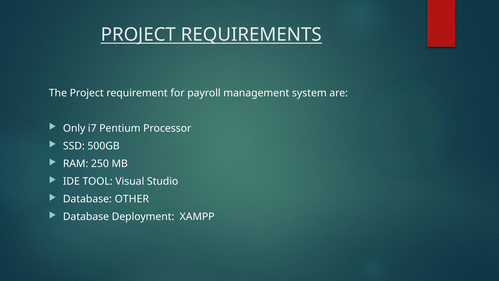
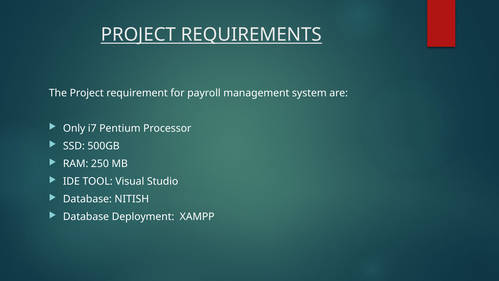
OTHER: OTHER -> NITISH (132, 199)
